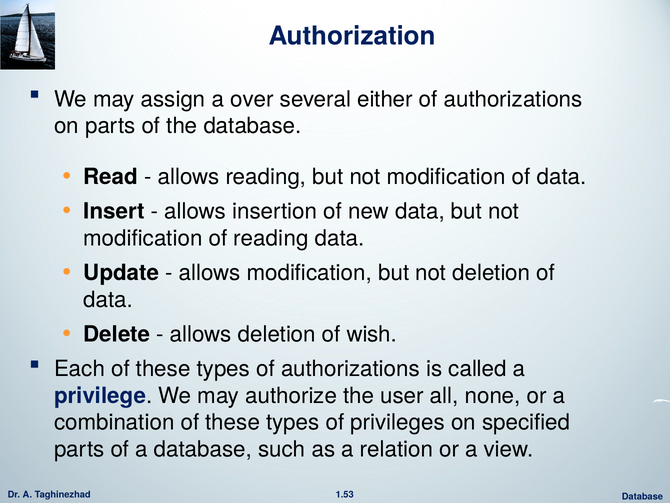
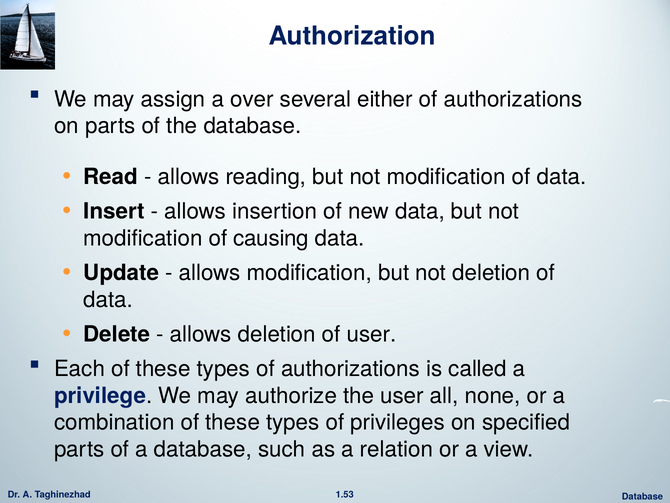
of reading: reading -> causing (271, 238)
of wish: wish -> user (372, 334)
